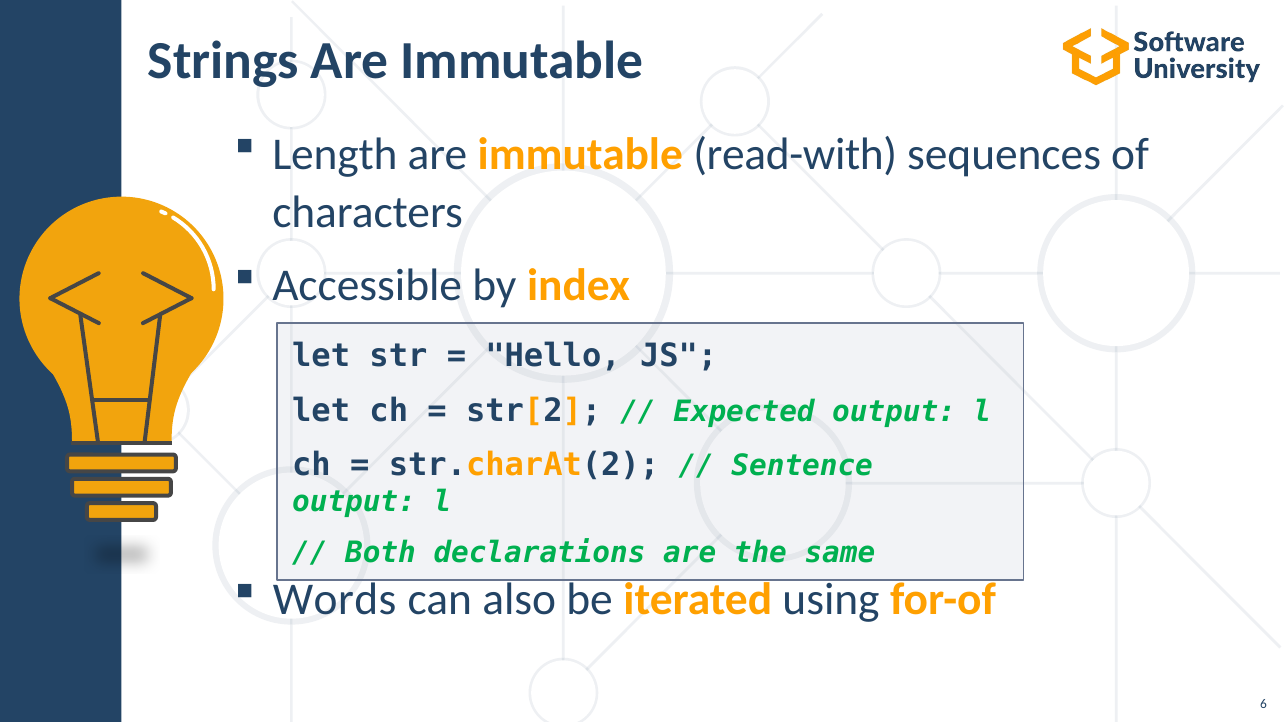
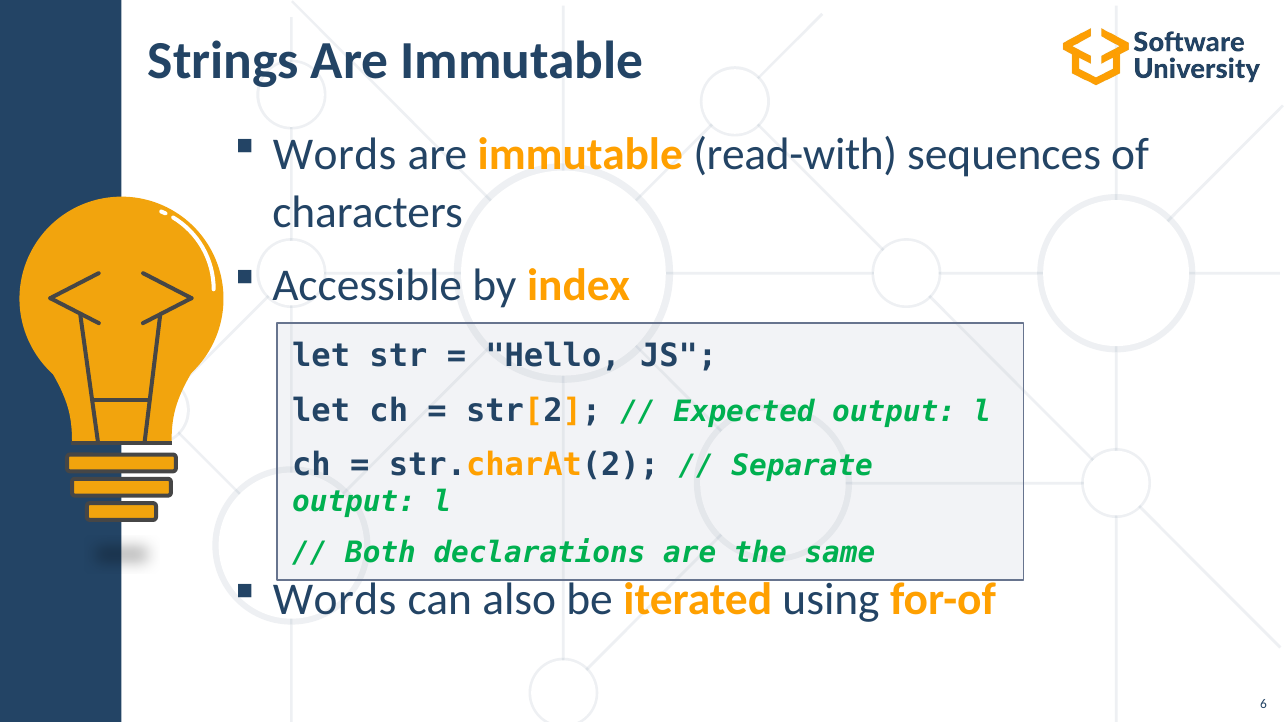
Length: Length -> Words (335, 155)
Sentence: Sentence -> Separate (802, 466)
